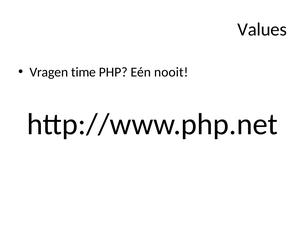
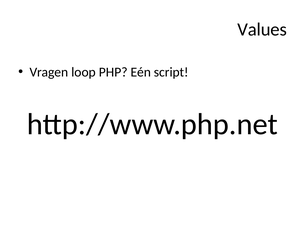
time: time -> loop (84, 72)
nooit: nooit -> script (171, 72)
